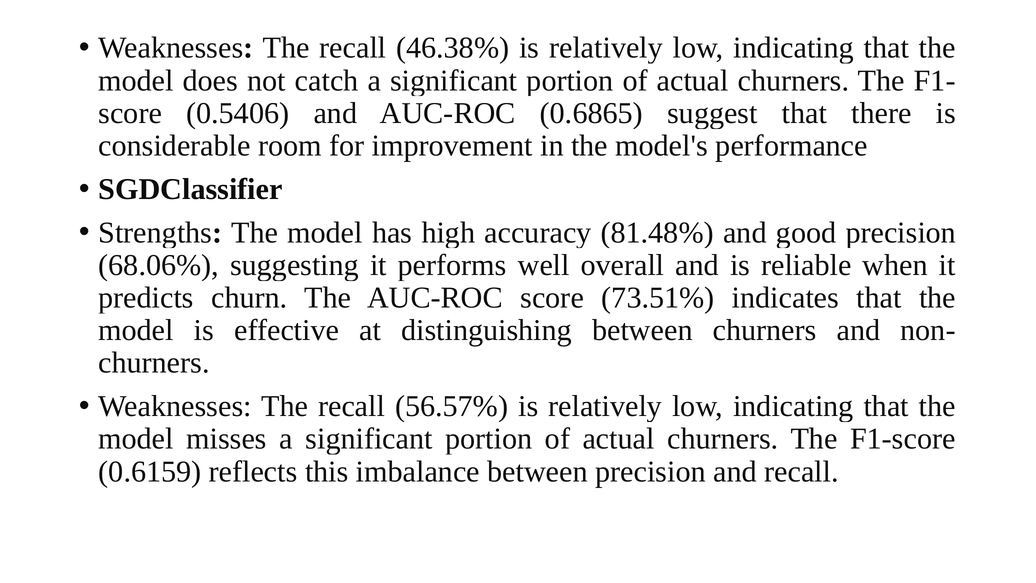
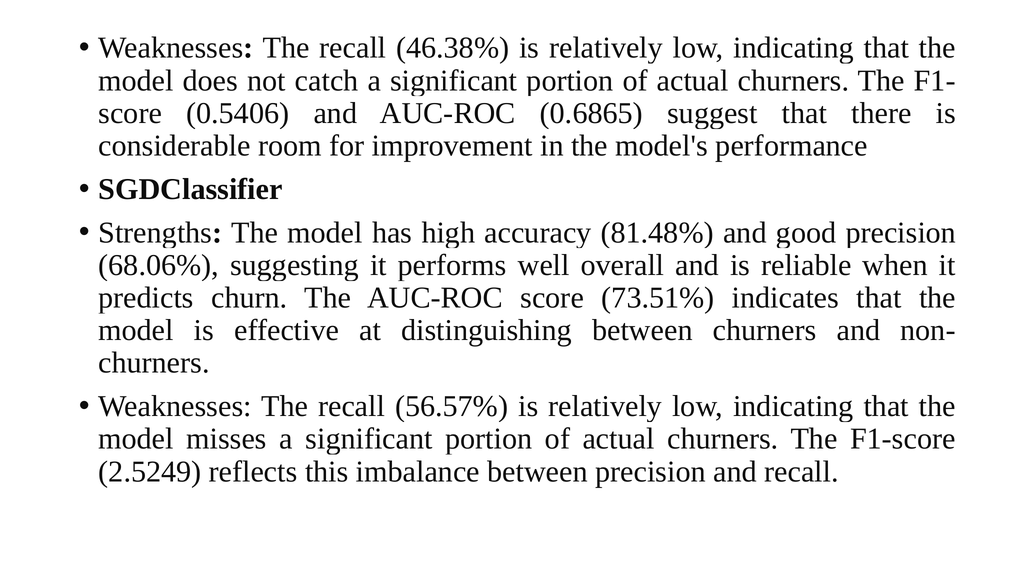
0.6159: 0.6159 -> 2.5249 (150, 471)
